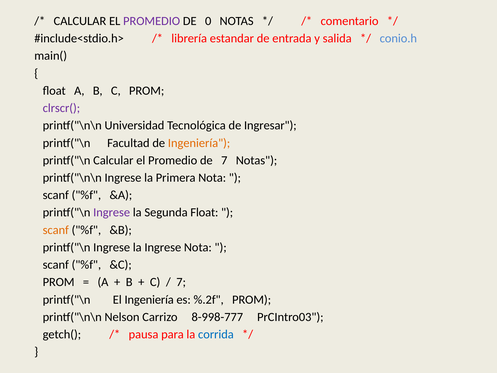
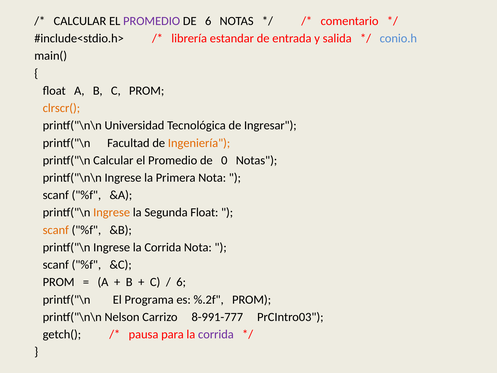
DE 0: 0 -> 6 (208, 21)
clrscr( colour: purple -> orange (61, 108)
de 7: 7 -> 0 (224, 160)
Ingrese colour: purple -> orange (112, 212)
Ingrese la Ingrese: Ingrese -> Corrida (163, 247)
7: 7 -> 6 (181, 282)
El Ingeniería: Ingeniería -> Programa (149, 299)
8-998-777: 8-998-777 -> 8-991-777 (217, 317)
corrida colour: blue -> purple (216, 334)
